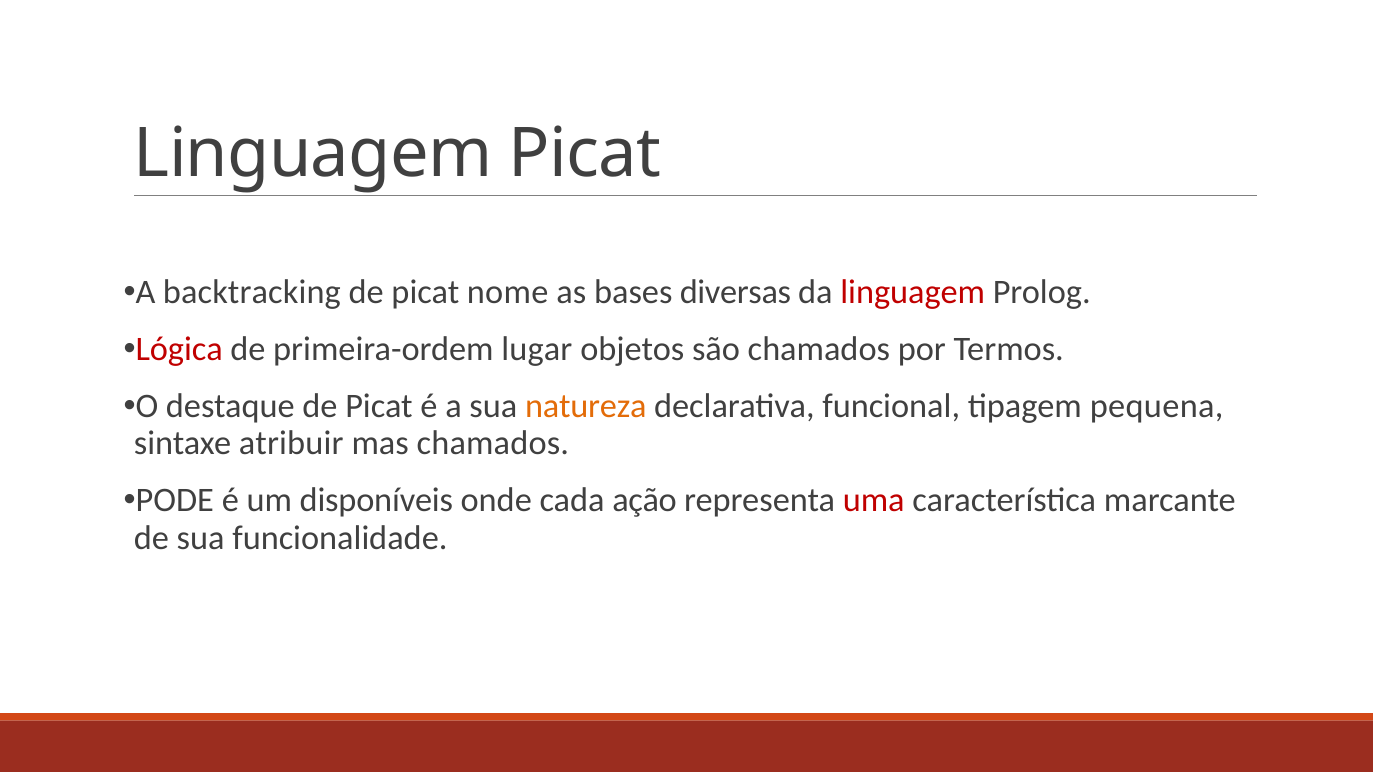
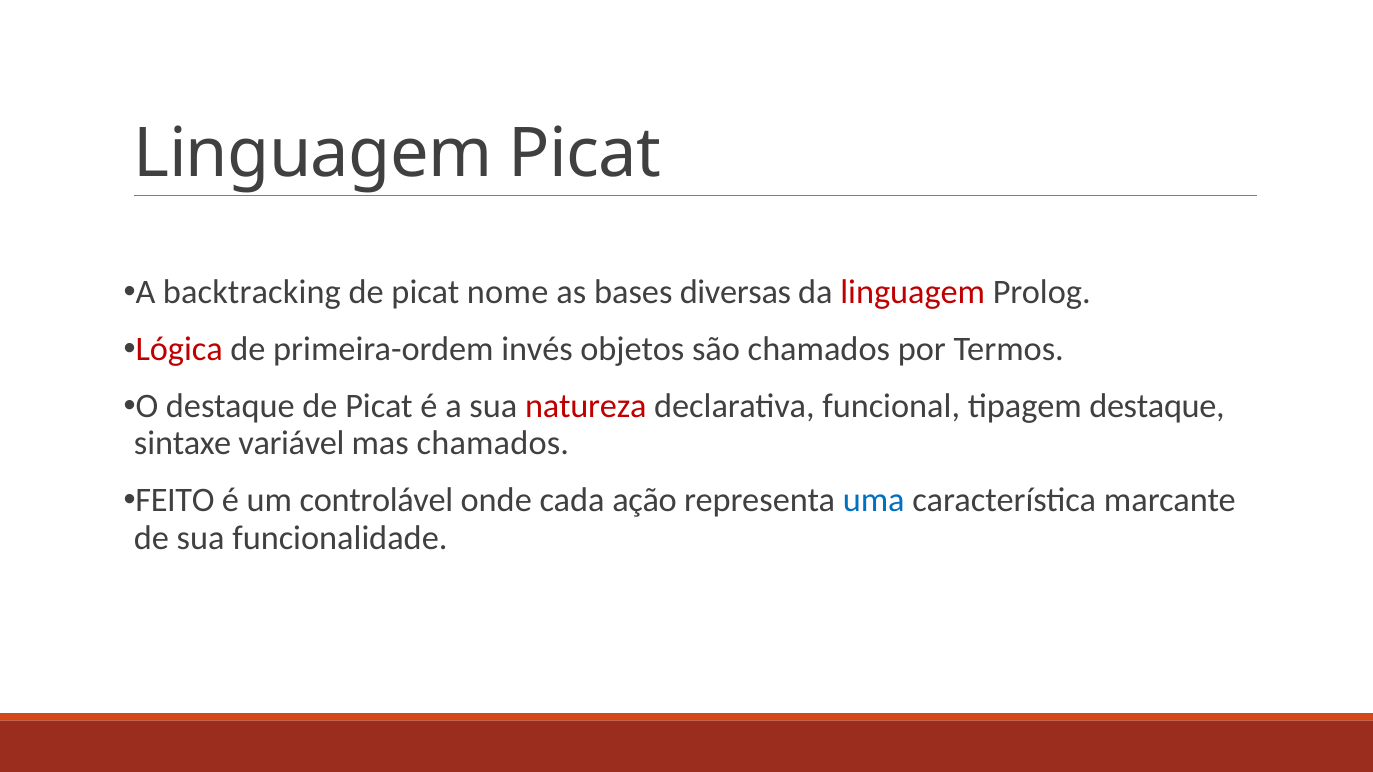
lugar: lugar -> invés (537, 350)
natureza colour: orange -> red (586, 407)
tipagem pequena: pequena -> destaque (1157, 407)
atribuir: atribuir -> variável (291, 444)
PODE: PODE -> FEITO (175, 501)
disponíveis: disponíveis -> controlável (376, 501)
uma colour: red -> blue (874, 501)
